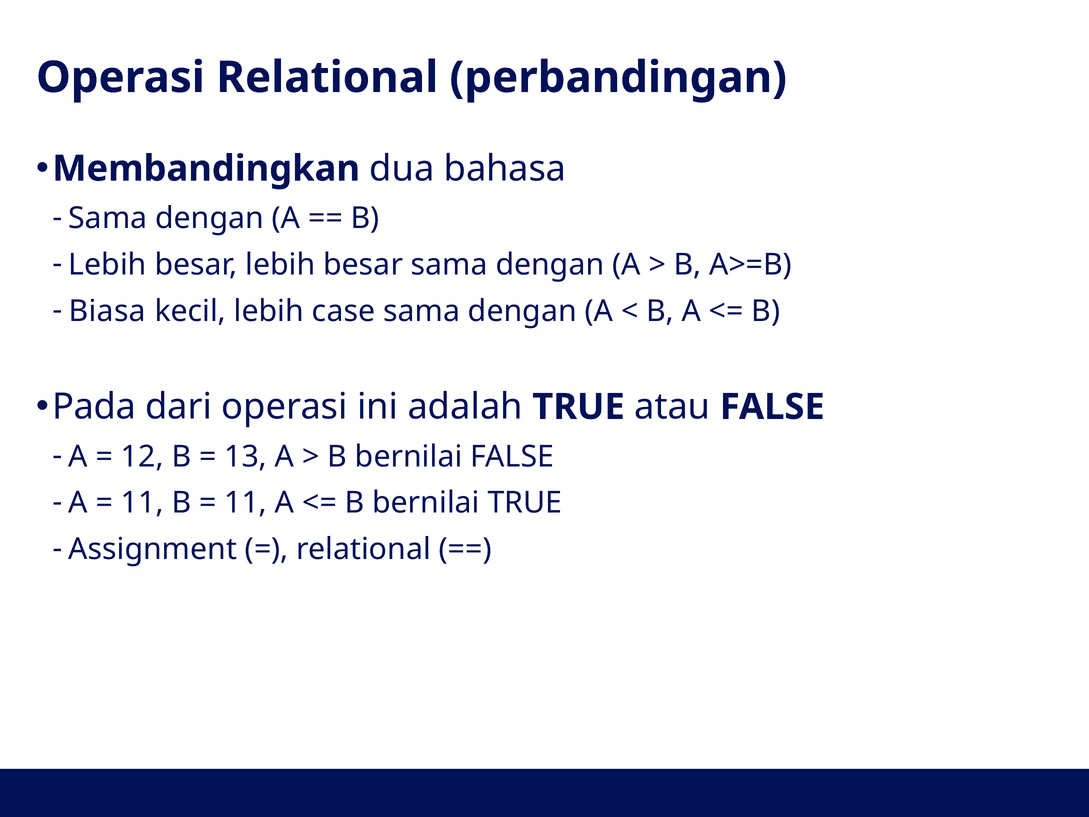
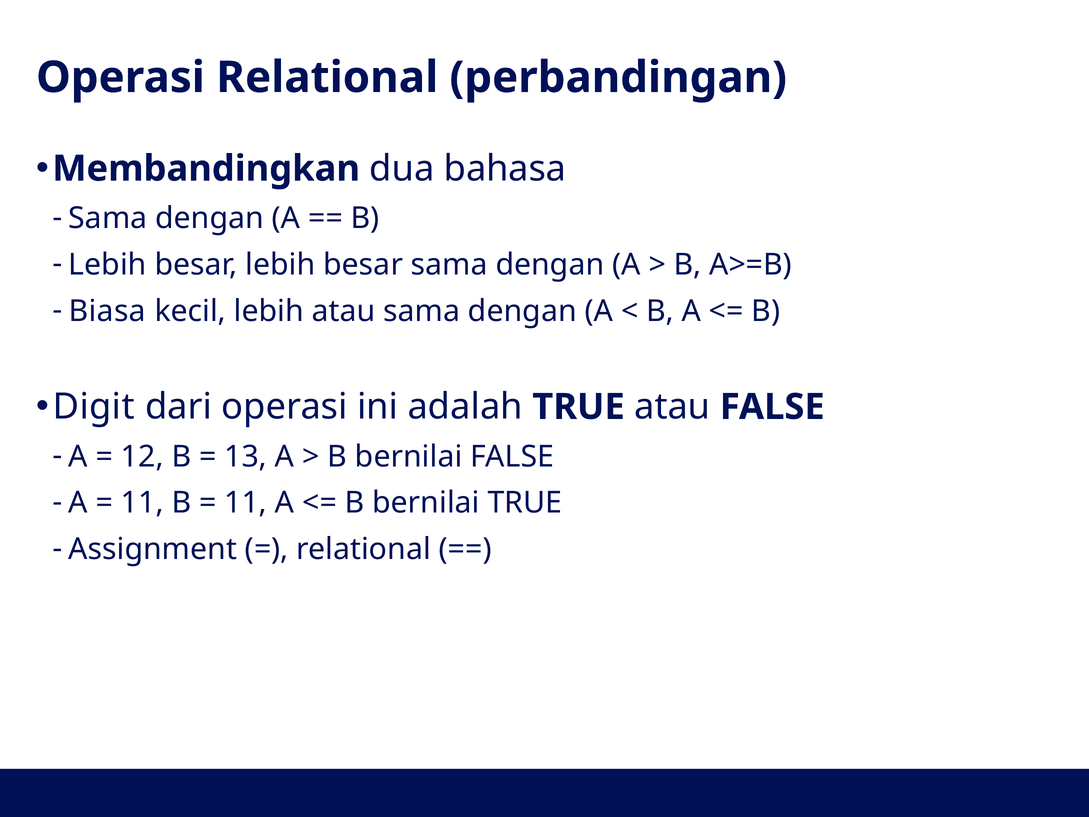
lebih case: case -> atau (344, 311)
Pada: Pada -> Digit (94, 407)
